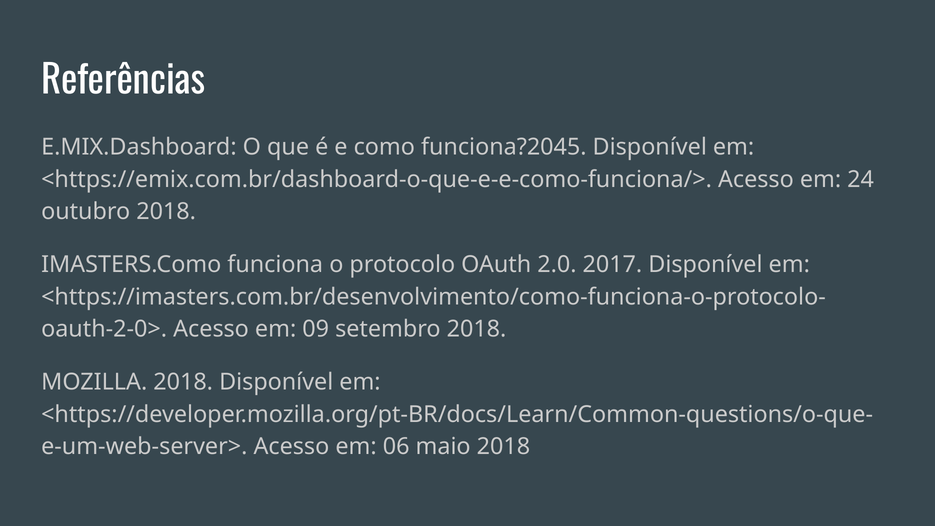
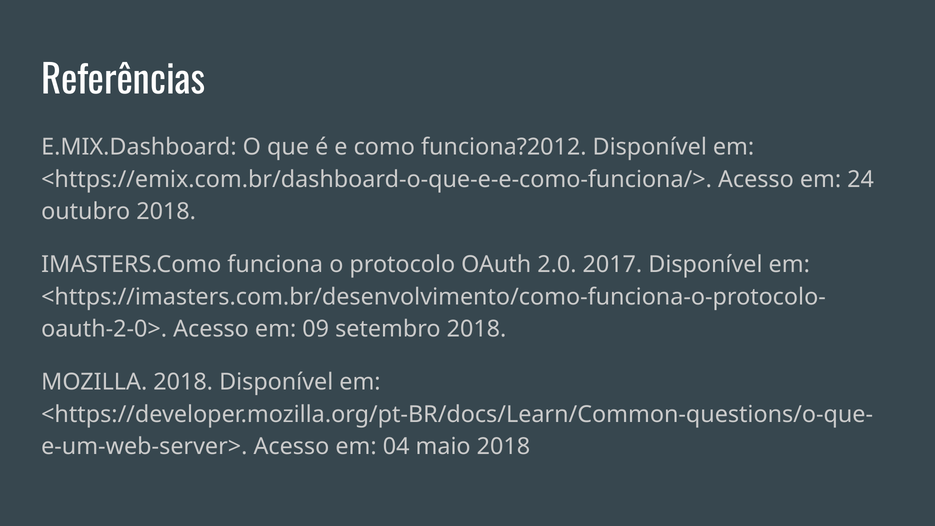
funciona?2045: funciona?2045 -> funciona?2012 (504, 147)
06: 06 -> 04 (396, 447)
